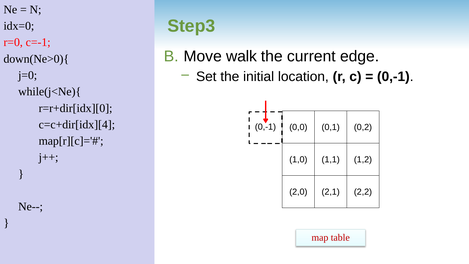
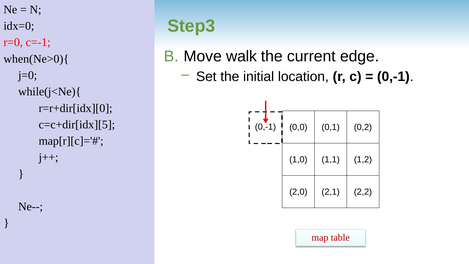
down(Ne>0){: down(Ne>0){ -> when(Ne>0){ (36, 59)
c=c+dir[idx][4: c=c+dir[idx][4 -> c=c+dir[idx][5 (77, 124)
